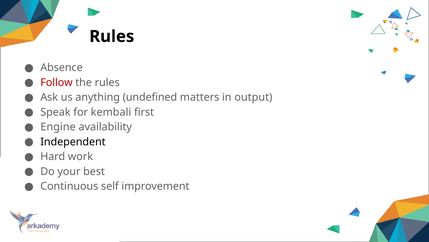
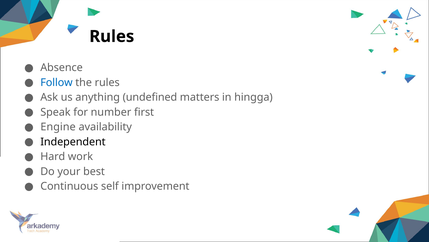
Follow colour: red -> blue (56, 82)
output: output -> hingga (253, 97)
kembali: kembali -> number (111, 112)
